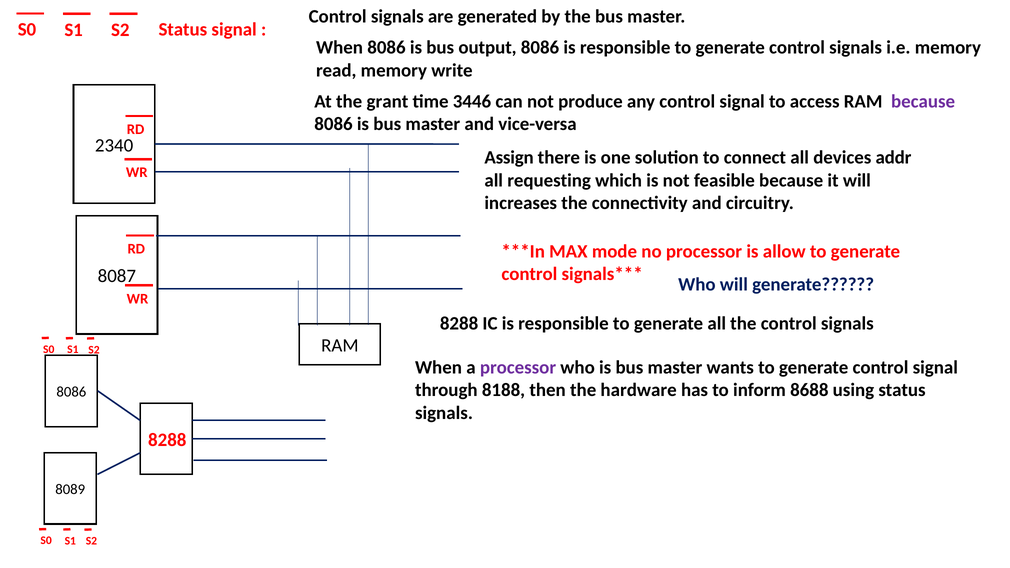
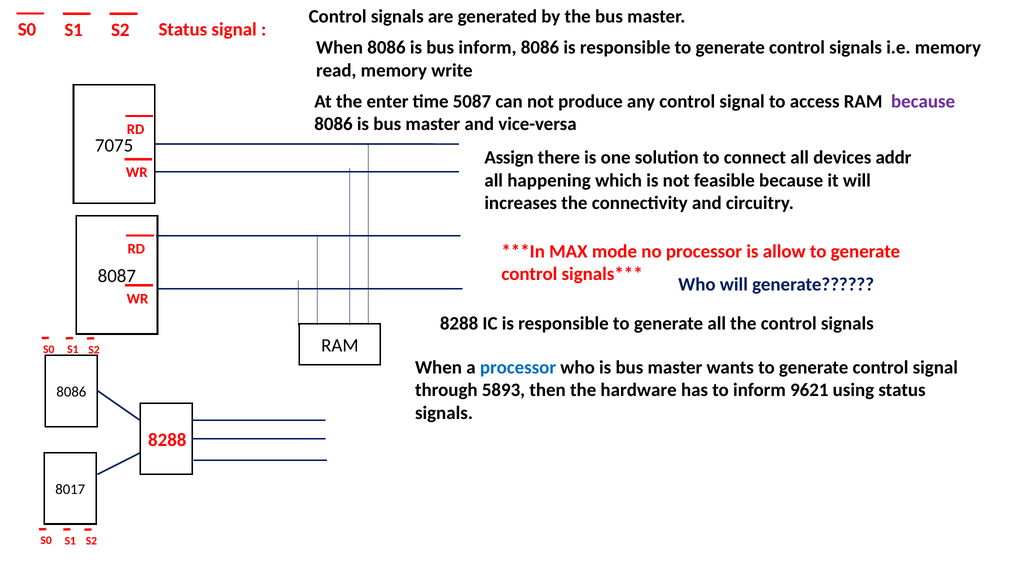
bus output: output -> inform (487, 48)
grant: grant -> enter (388, 101)
3446: 3446 -> 5087 (472, 101)
2340: 2340 -> 7075 (114, 145)
requesting: requesting -> happening (549, 180)
processor colour: purple -> blue (518, 368)
8188: 8188 -> 5893 (503, 390)
8688: 8688 -> 9621 (809, 390)
8089: 8089 -> 8017 (70, 490)
